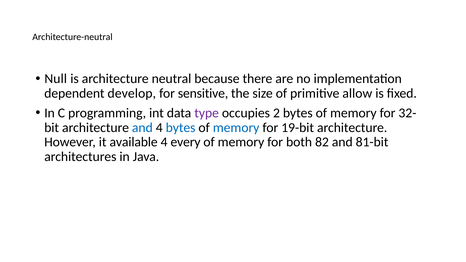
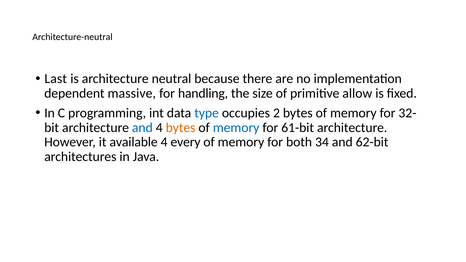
Null: Null -> Last (56, 79)
develop: develop -> massive (132, 93)
sensitive: sensitive -> handling (203, 93)
type colour: purple -> blue (207, 113)
bytes colour: blue -> orange (181, 128)
19-bit: 19-bit -> 61-bit (298, 128)
82: 82 -> 34 (322, 142)
81-bit: 81-bit -> 62-bit (372, 142)
